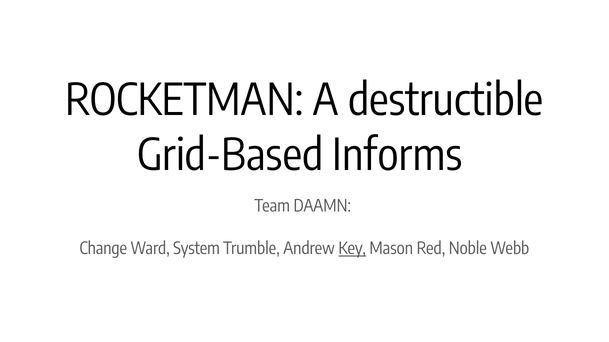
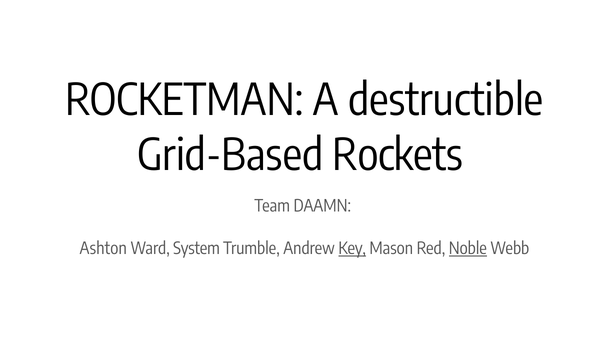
Informs: Informs -> Rockets (398, 156)
Change: Change -> Ashton (103, 249)
Noble underline: none -> present (468, 249)
